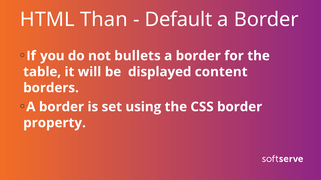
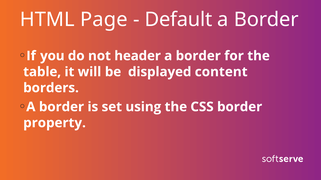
Than: Than -> Page (104, 20)
bullets: bullets -> header (138, 56)
